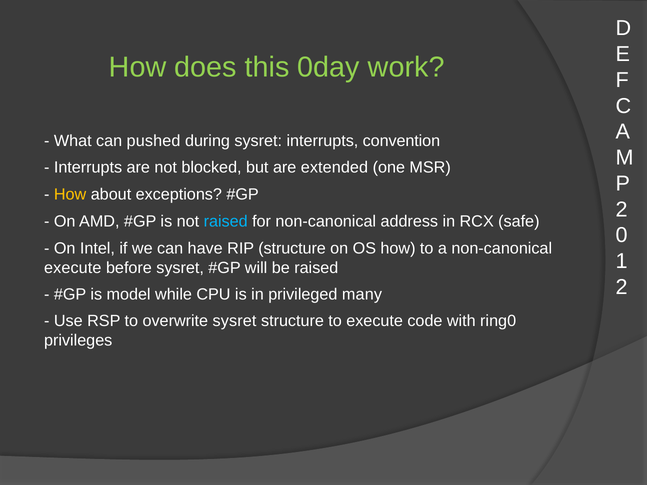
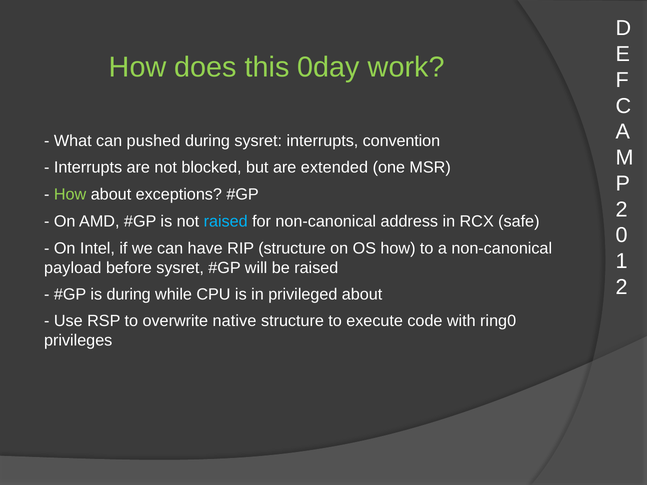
How colour: yellow -> light green (70, 195)
execute: execute -> payload (73, 268)
is model: model -> during (129, 294)
privileged many: many -> about (362, 294)
overwrite sysret: sysret -> native (235, 321)
